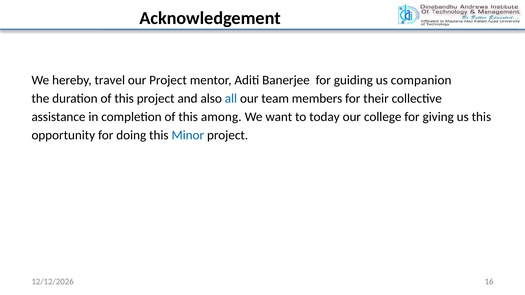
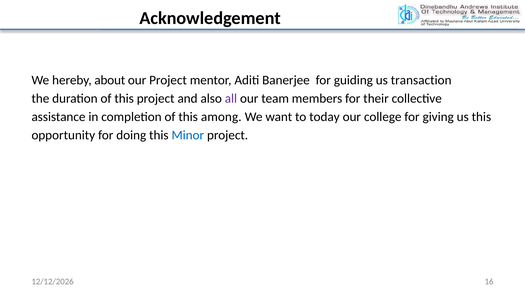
travel: travel -> about (110, 80)
companion: companion -> transaction (421, 80)
all colour: blue -> purple (231, 99)
